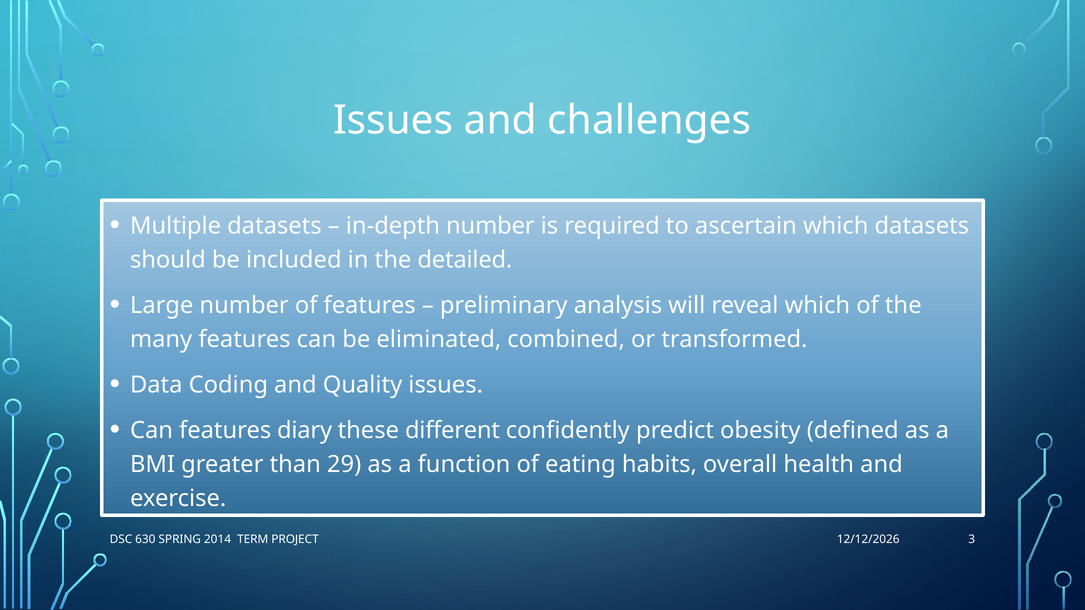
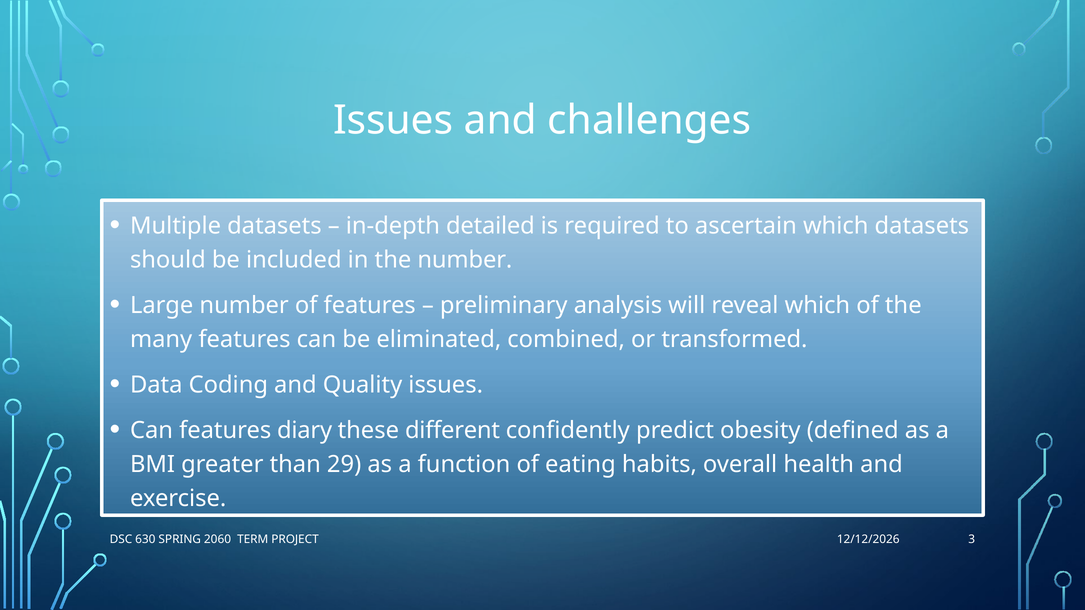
in-depth number: number -> detailed (490, 226)
the detailed: detailed -> number (465, 260)
2014: 2014 -> 2060 (218, 540)
